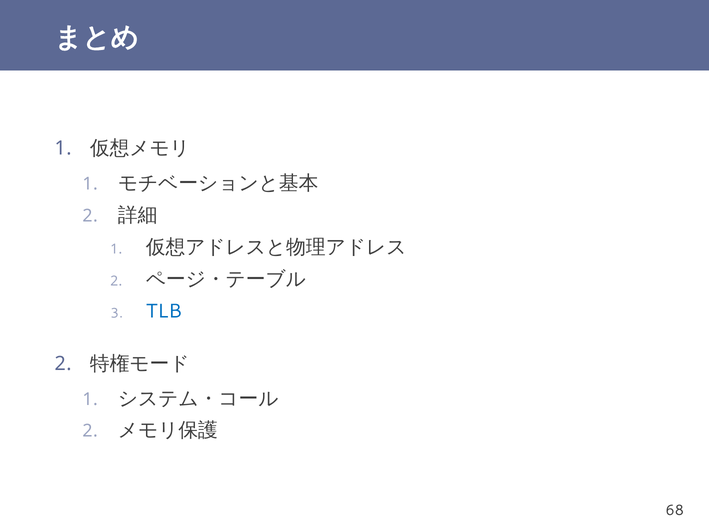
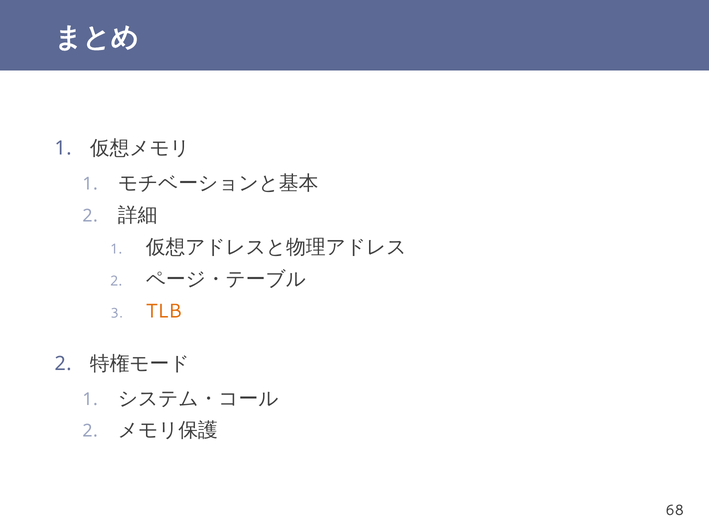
TLB colour: blue -> orange (164, 311)
